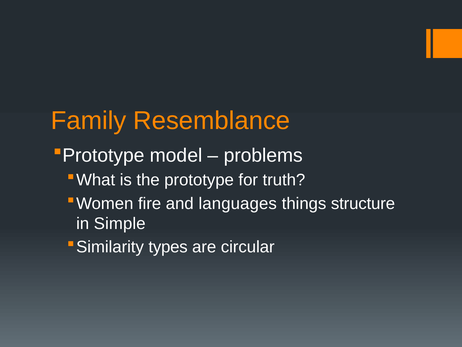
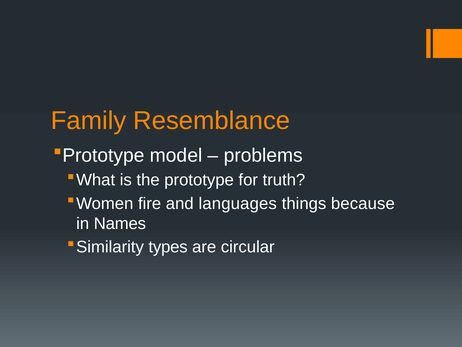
structure: structure -> because (363, 203)
Simple: Simple -> Names (120, 223)
